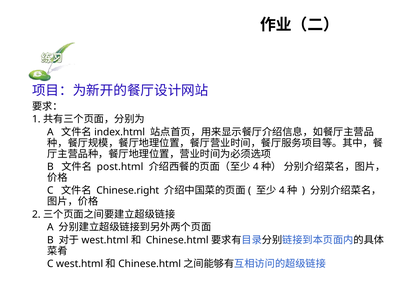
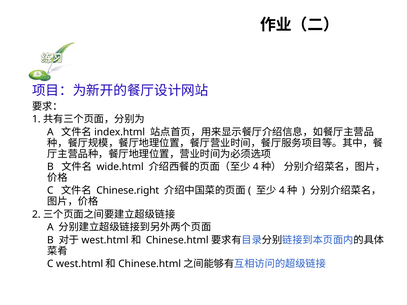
post.html: post.html -> wide.html (120, 167)
